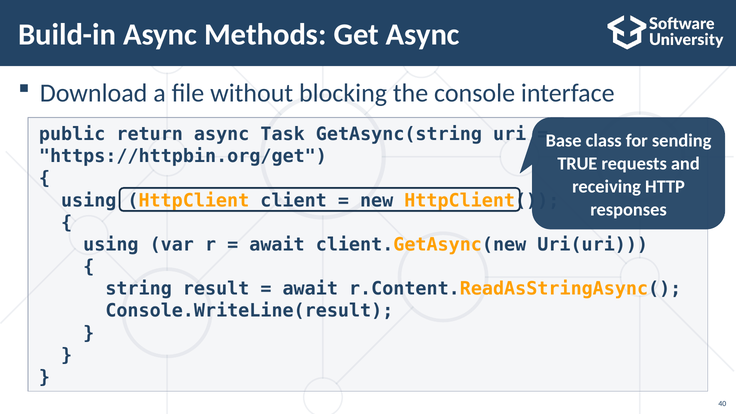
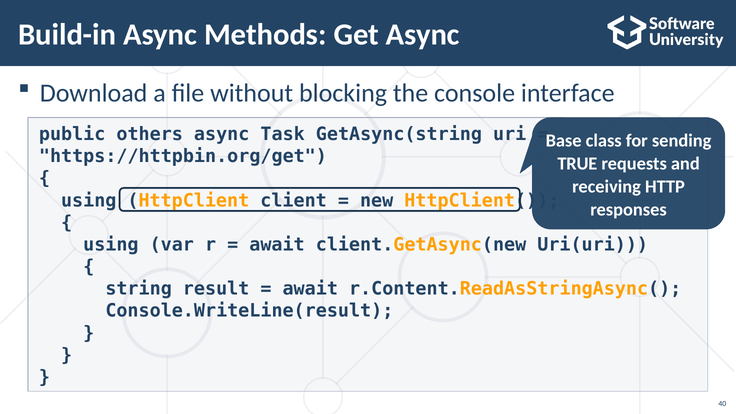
return: return -> others (150, 134)
